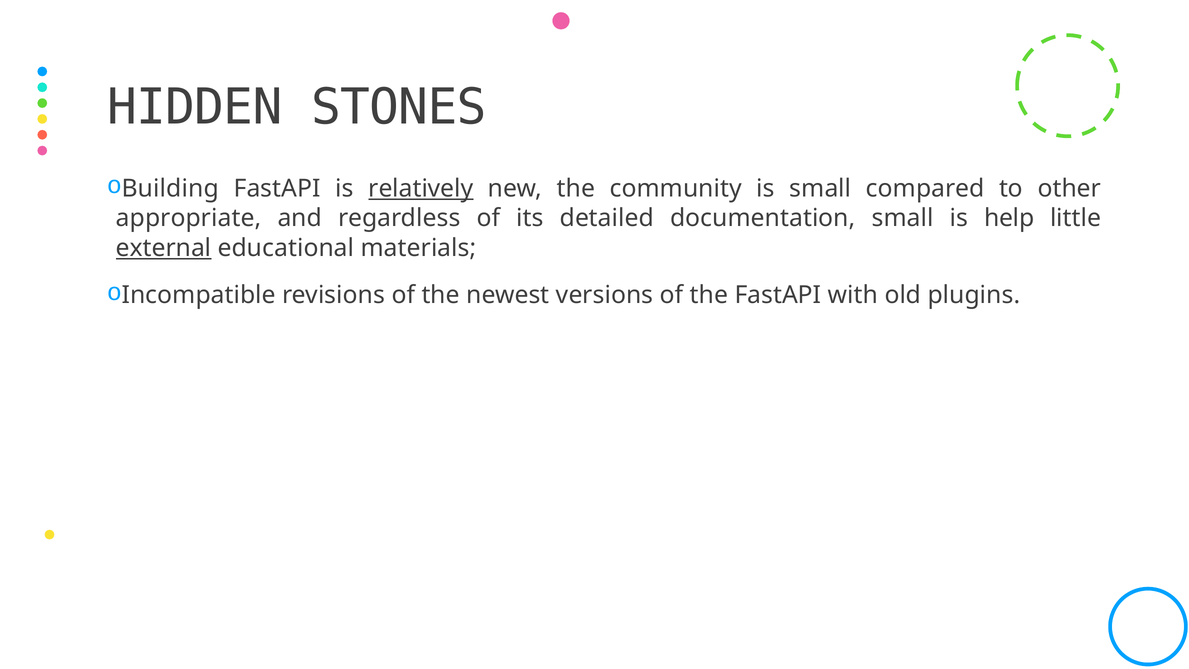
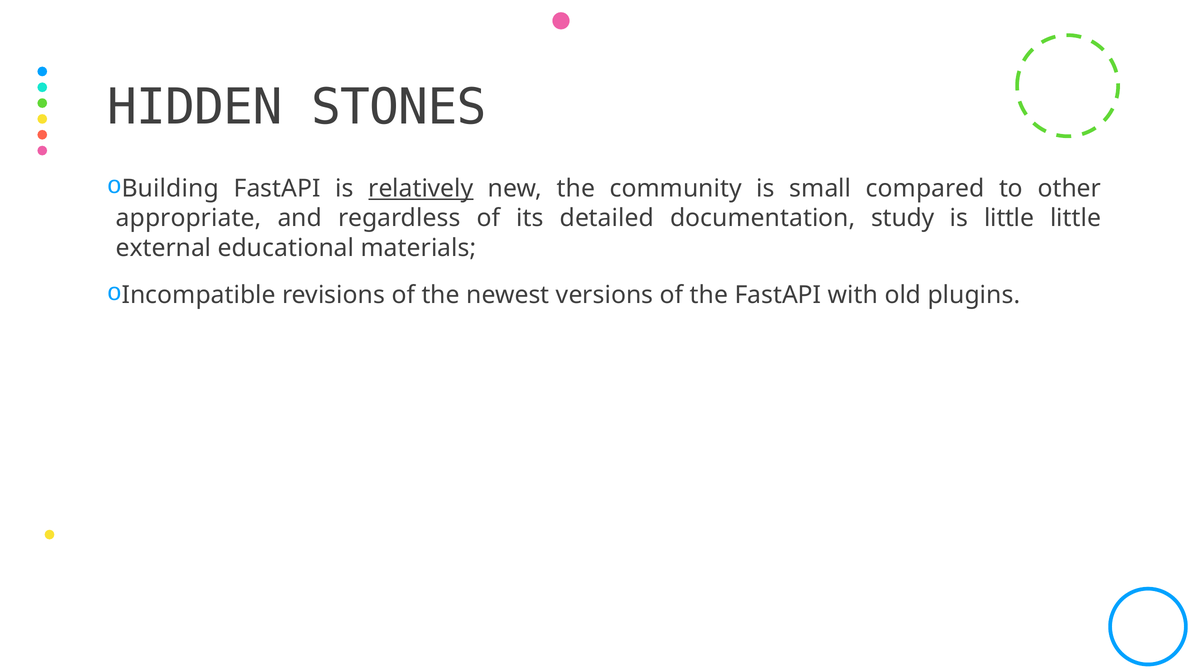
documentation small: small -> study (903, 218)
is help: help -> little (1009, 218)
external underline: present -> none (164, 248)
